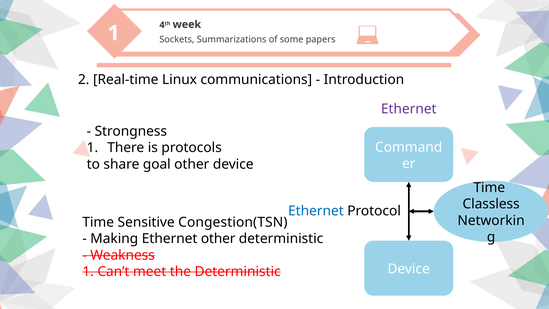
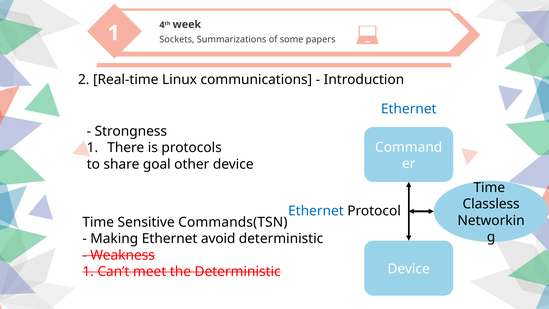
Ethernet colour: purple -> blue (409, 109)
Congestion(TSN: Congestion(TSN -> Commands(TSN (233, 222)
Ethernet other: other -> avoid (218, 239)
